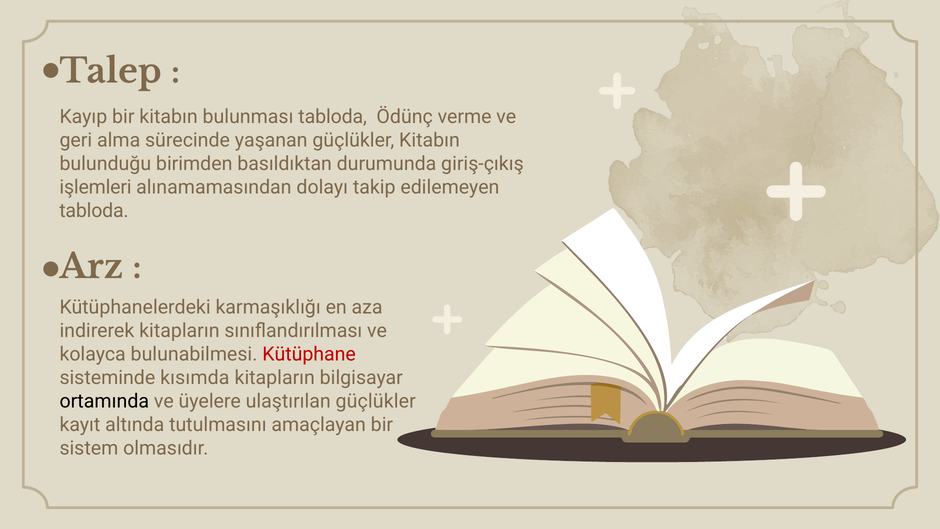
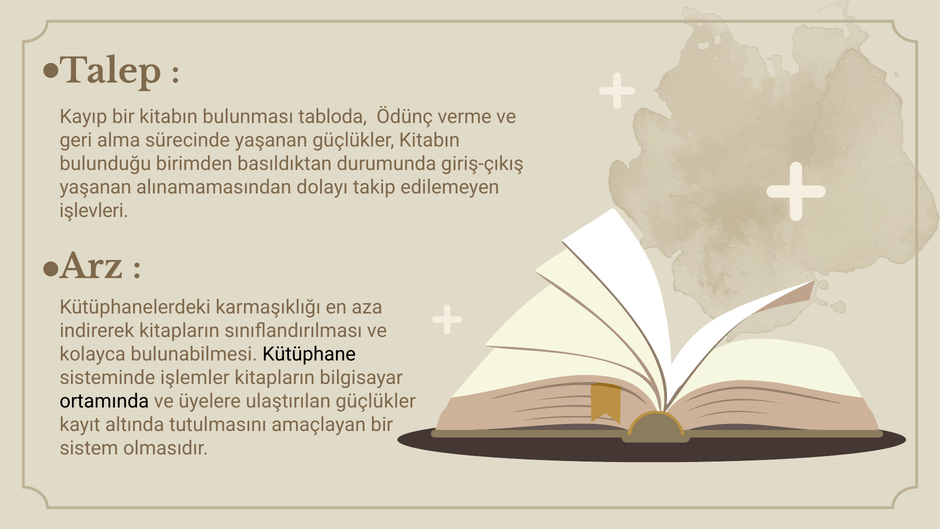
işlemleri: işlemleri -> yaşanan (96, 187)
tabloda: tabloda -> işlevleri (94, 211)
Kütüphane colour: red -> black (309, 354)
kısımda: kısımda -> işlemler (195, 378)
